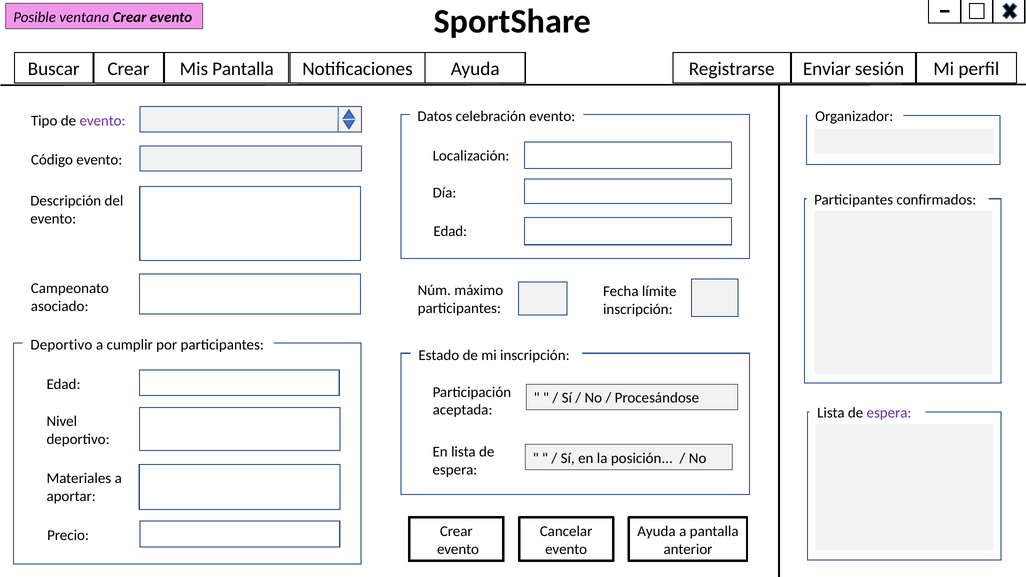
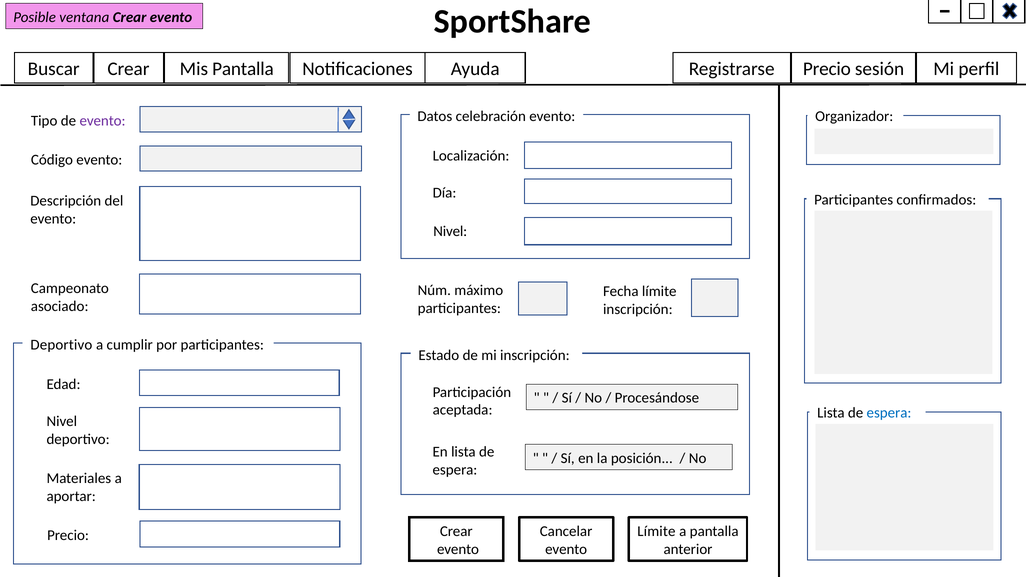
Enviar: Enviar -> Precio (827, 69)
Edad: Edad -> Nivel (450, 232)
espera colour: purple -> blue (889, 413)
Ayuda: Ayuda -> Límite (656, 531)
